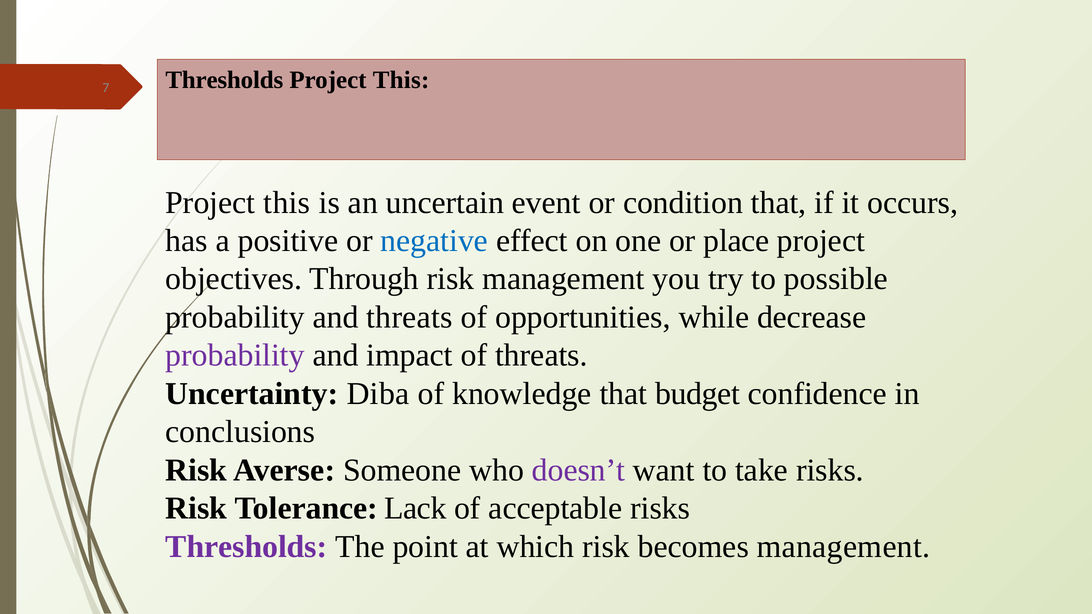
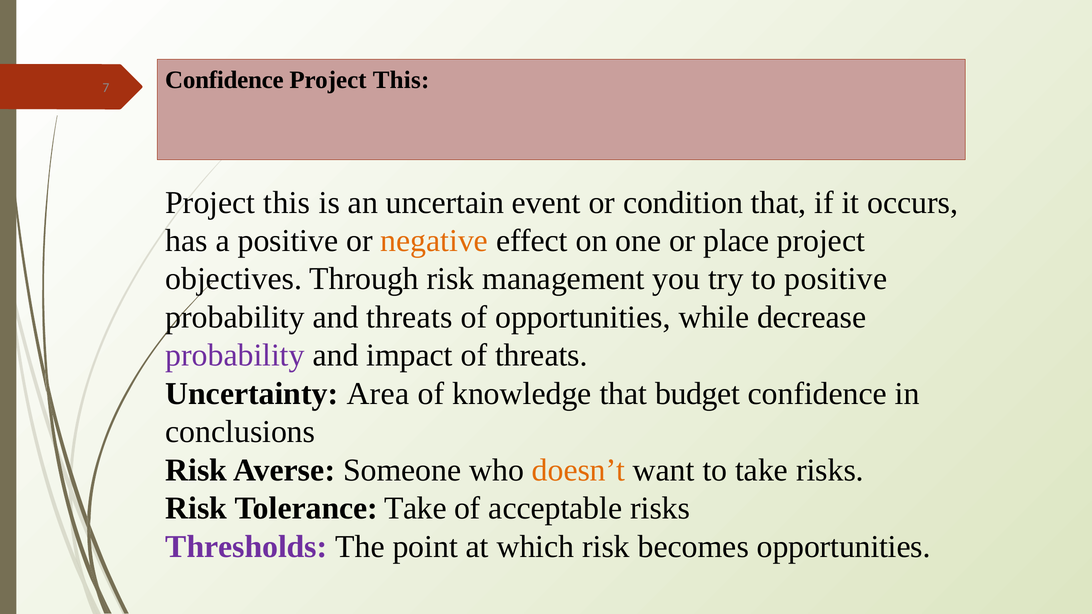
Thresholds: Thresholds -> Confidence (224, 80)
negative colour: blue -> orange (434, 241)
to possible: possible -> positive (836, 279)
Diba: Diba -> Area (378, 394)
doesn’t colour: purple -> orange (579, 470)
Tolerance Lack: Lack -> Take (415, 509)
becomes management: management -> opportunities (844, 547)
